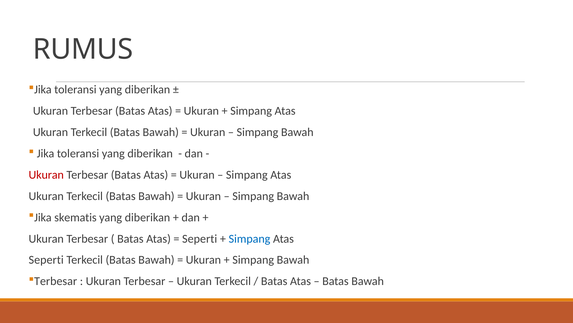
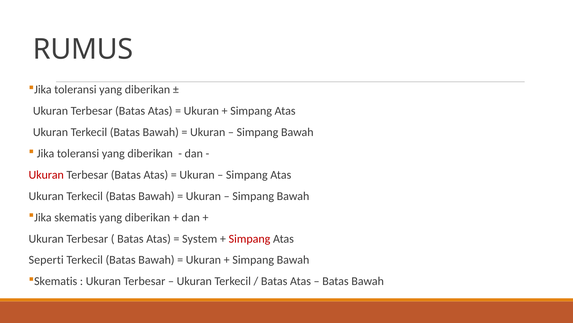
Seperti: Seperti -> System (200, 238)
Simpang colour: blue -> red (249, 238)
Terbesar: Terbesar -> Skematis (56, 281)
